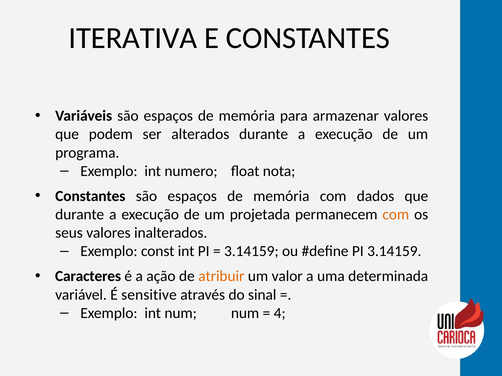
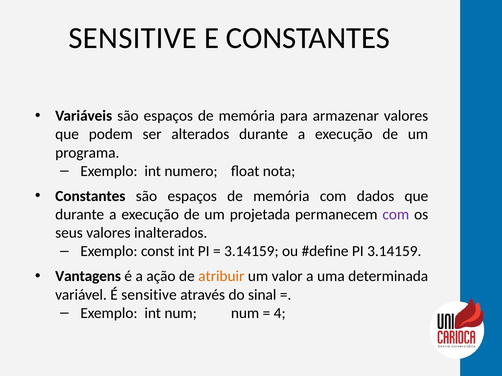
ITERATIVA: ITERATIVA -> SENSITIVE (133, 38)
com colour: orange -> purple (396, 215)
Caracteres: Caracteres -> Vantagens (88, 277)
